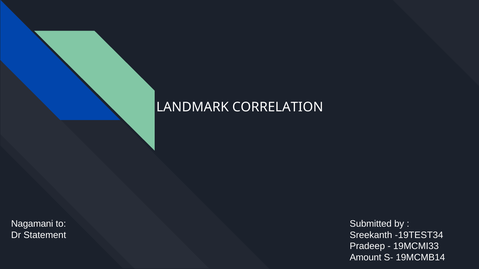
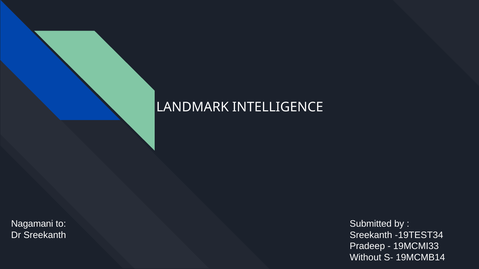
CORRELATION: CORRELATION -> INTELLIGENCE (278, 107)
Dr Statement: Statement -> Sreekanth (45, 235)
Amount: Amount -> Without (365, 258)
